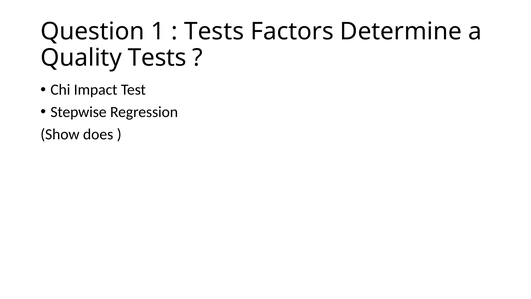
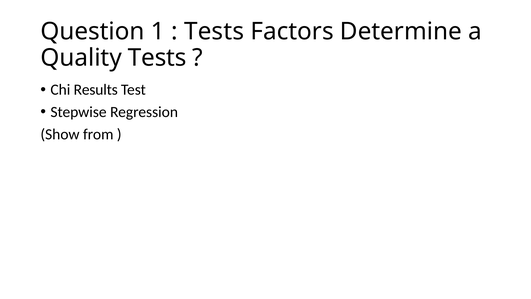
Impact: Impact -> Results (96, 90)
does: does -> from (98, 134)
